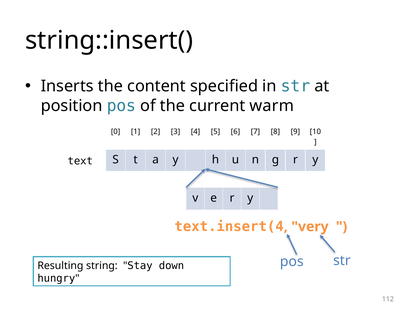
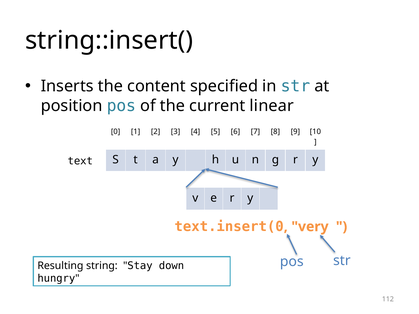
warm: warm -> linear (272, 106)
text.insert(4: text.insert(4 -> text.insert(0 (229, 227)
